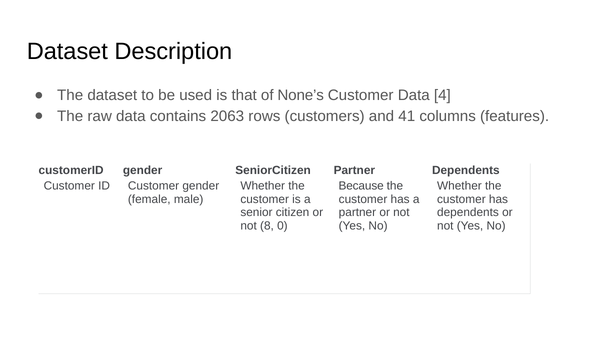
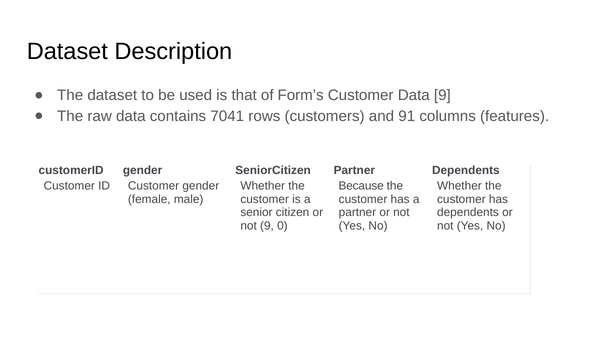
None’s: None’s -> Form’s (301, 95)
Data 4: 4 -> 9 (442, 95)
2063: 2063 -> 7041 (227, 116)
41: 41 -> 91 (407, 116)
not 8: 8 -> 9 (267, 226)
